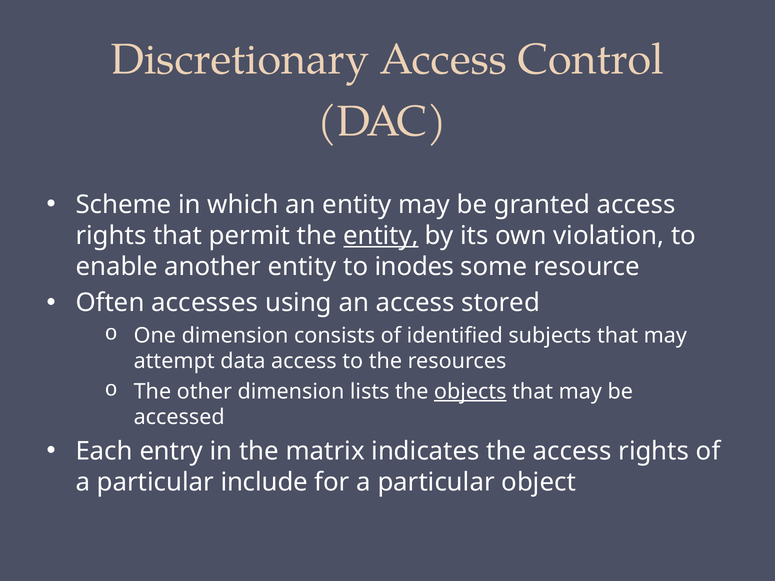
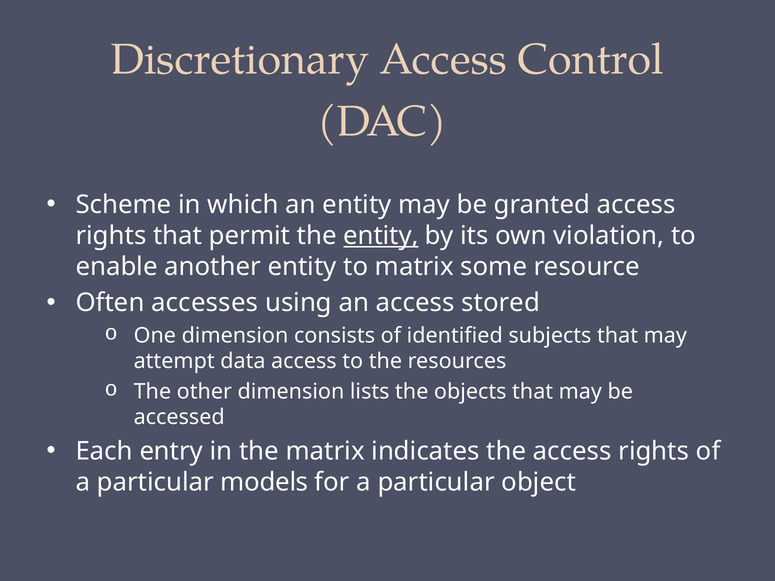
to inodes: inodes -> matrix (414, 267)
objects underline: present -> none (470, 392)
include: include -> models (264, 482)
